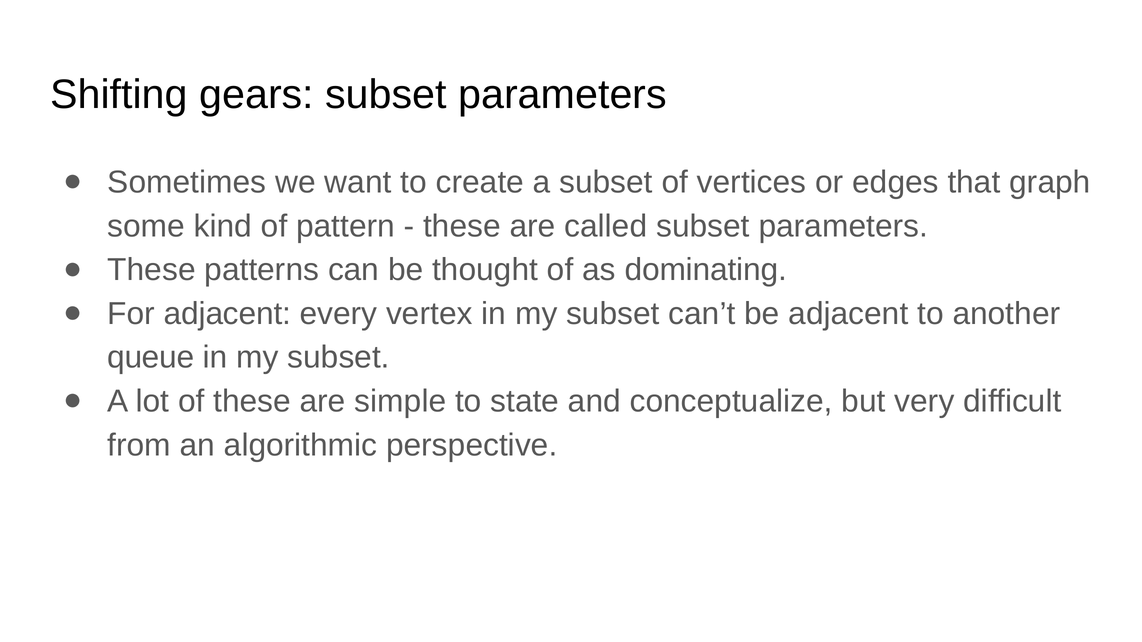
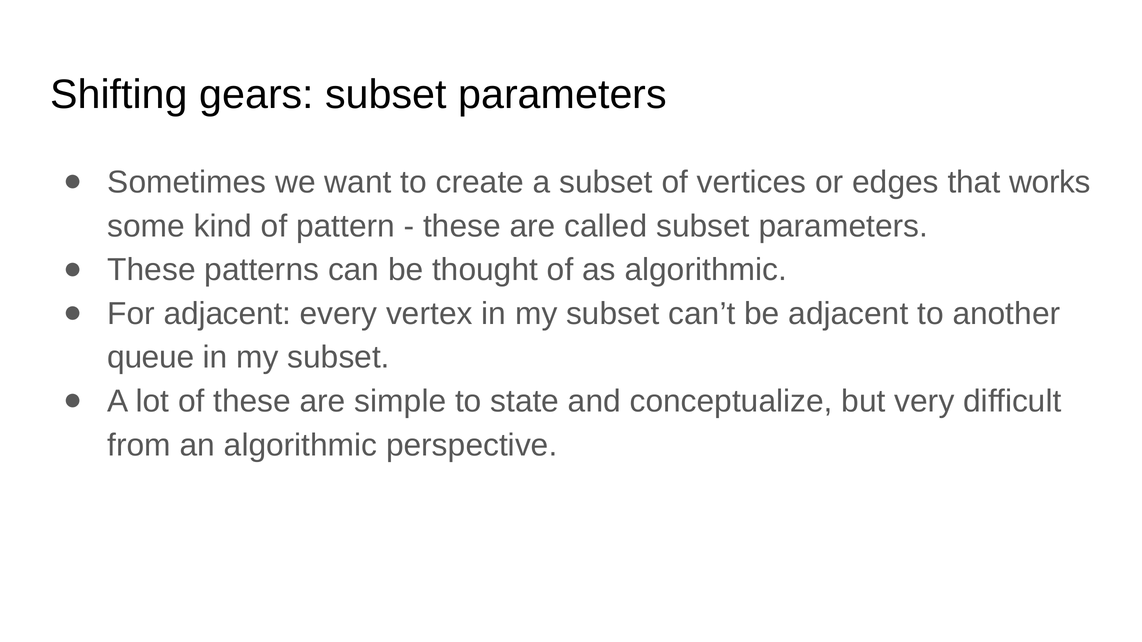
graph: graph -> works (1050, 182)
as dominating: dominating -> algorithmic (706, 270)
